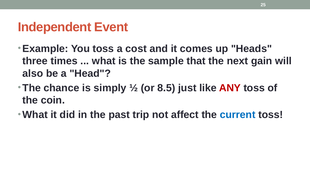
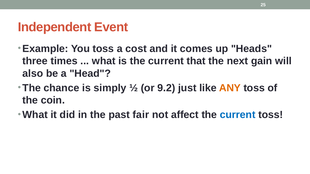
is the sample: sample -> current (166, 61)
8.5: 8.5 -> 9.2 (166, 88)
ANY colour: red -> orange (230, 88)
trip: trip -> fair (141, 115)
